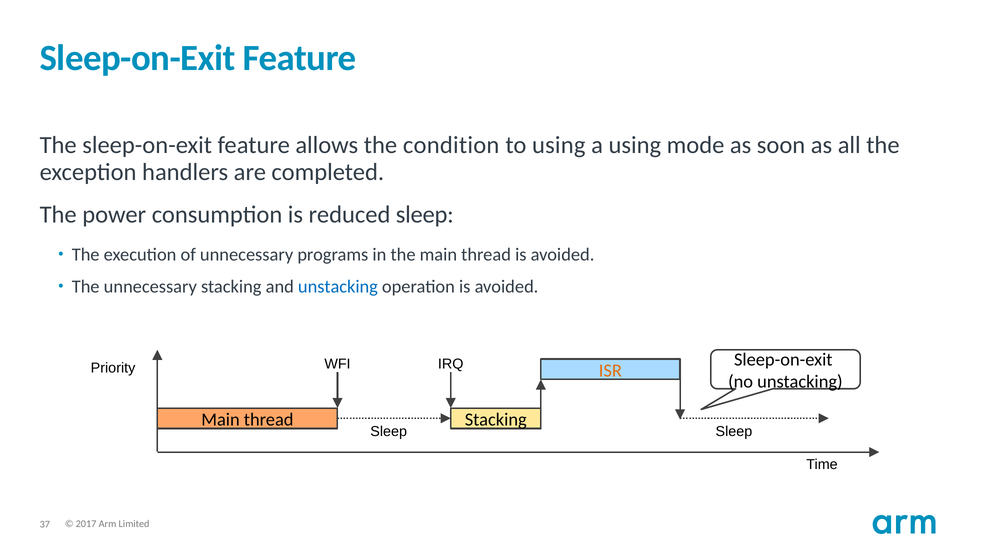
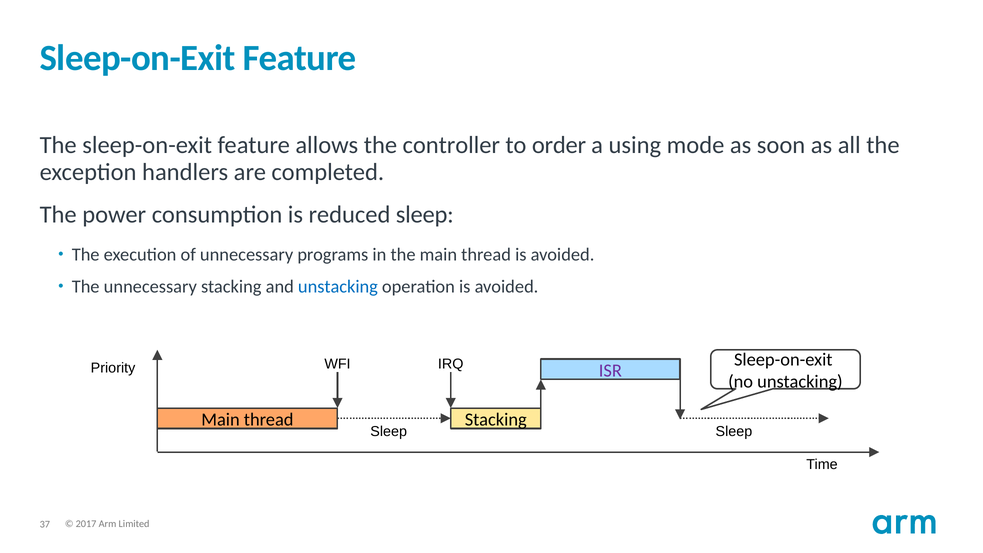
condition: condition -> controller (451, 145)
to using: using -> order (559, 145)
ISR colour: orange -> purple (610, 370)
